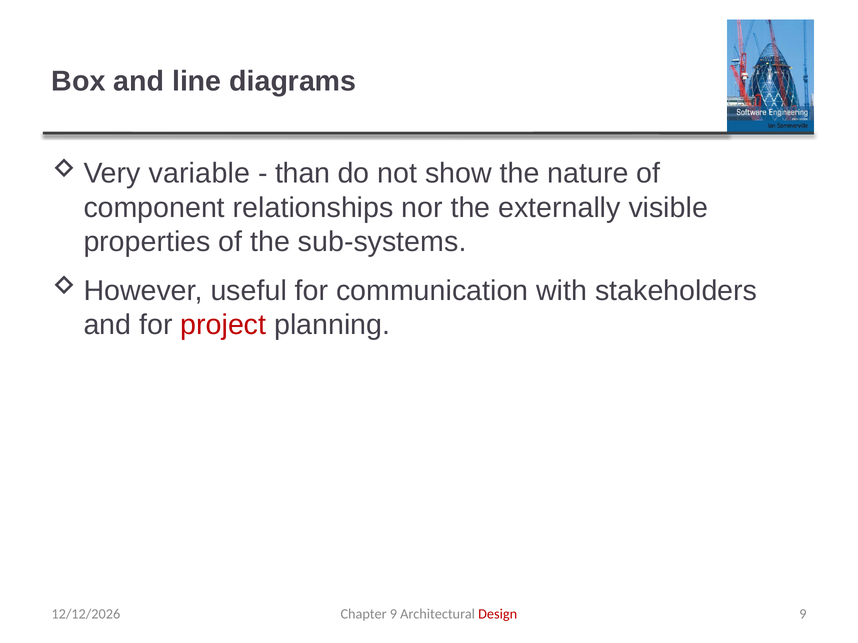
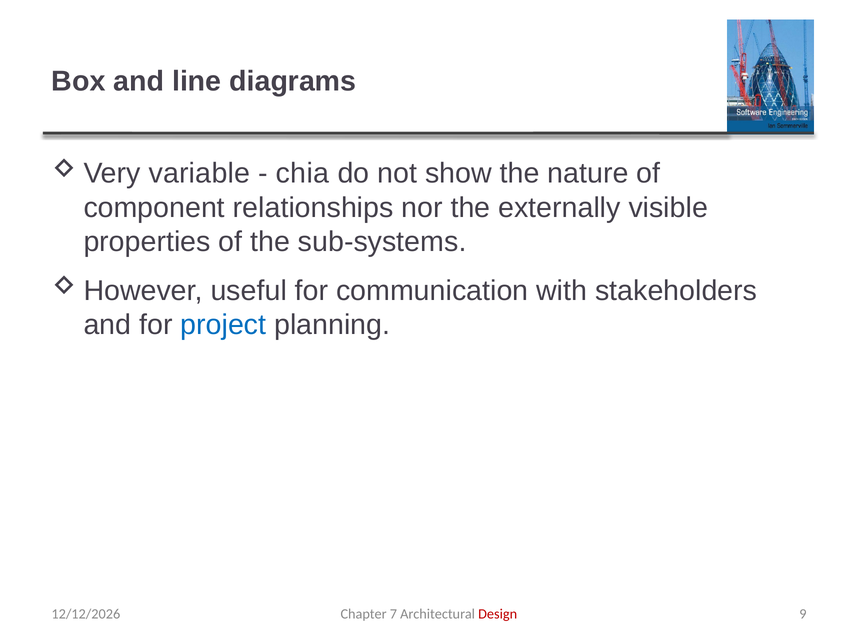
than: than -> chia (302, 174)
project colour: red -> blue (223, 325)
Chapter 9: 9 -> 7 (393, 614)
